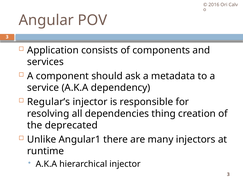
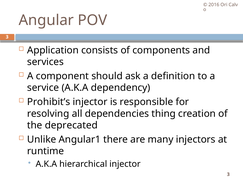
metadata: metadata -> definition (173, 76)
Regular’s: Regular’s -> Prohibit’s (49, 102)
